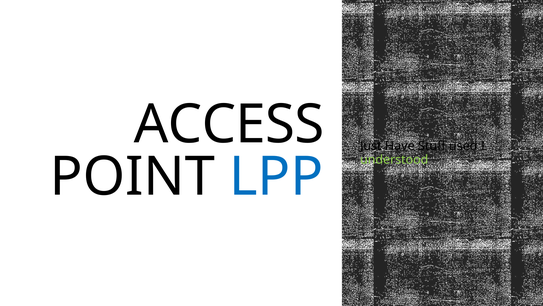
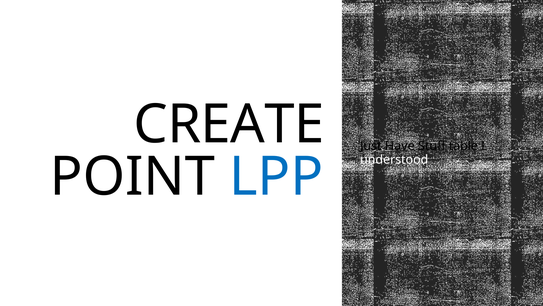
ACCESS: ACCESS -> CREATE (229, 124)
used: used -> table (463, 146)
understood colour: light green -> white (394, 159)
